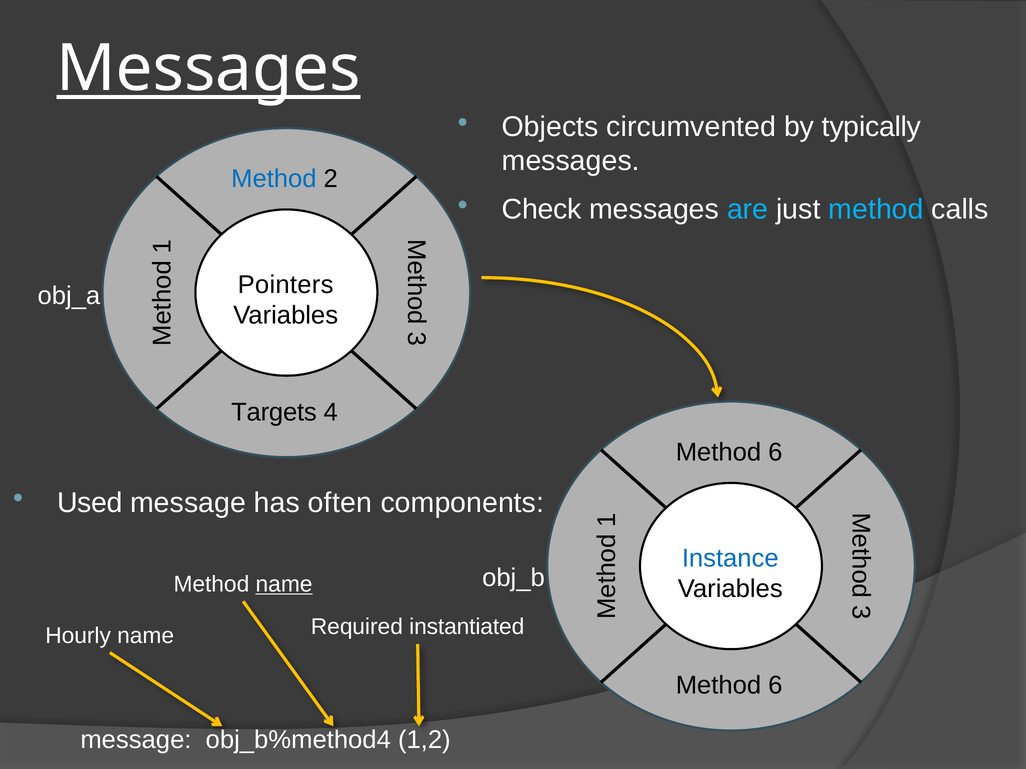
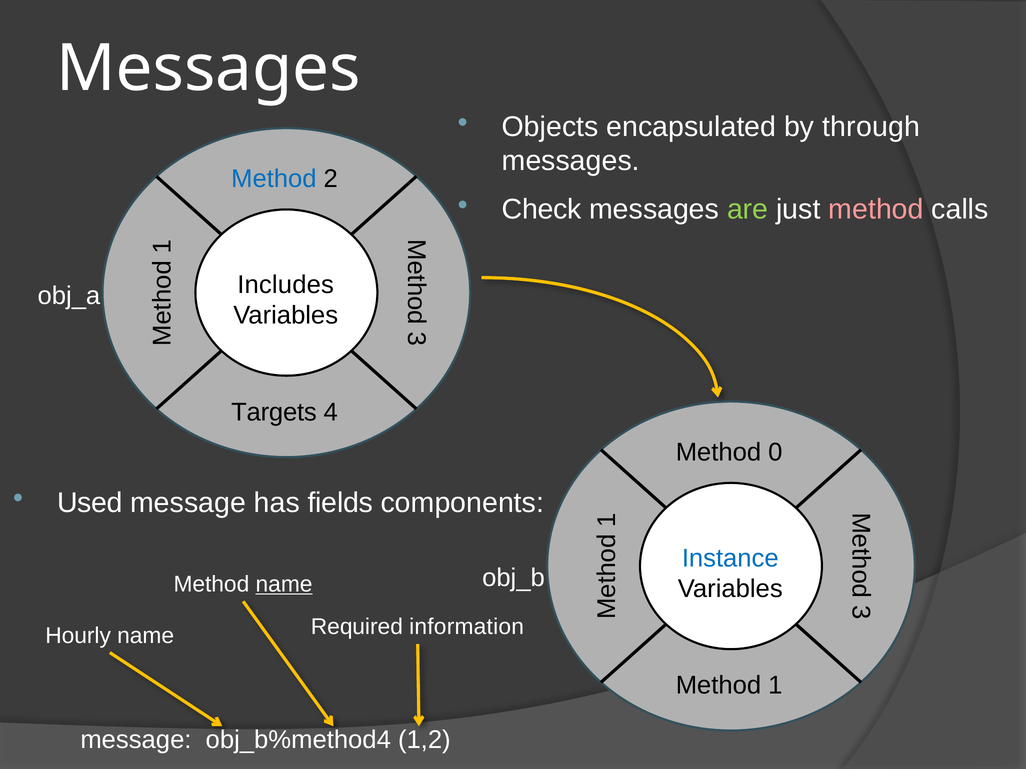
Messages underline: present -> none (209, 69)
circumvented: circumvented -> encapsulated (691, 127)
typically: typically -> through (871, 127)
are colour: light blue -> light green (748, 209)
method colour: light blue -> pink (876, 209)
Pointers: Pointers -> Includes (286, 285)
6: 6 -> 0 (775, 452)
often: often -> fields (340, 503)
instantiated: instantiated -> information (467, 627)
6: 6 -> 1 (775, 686)
